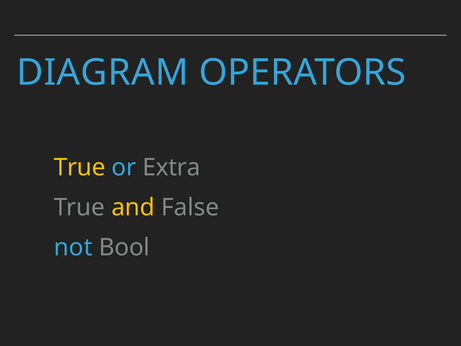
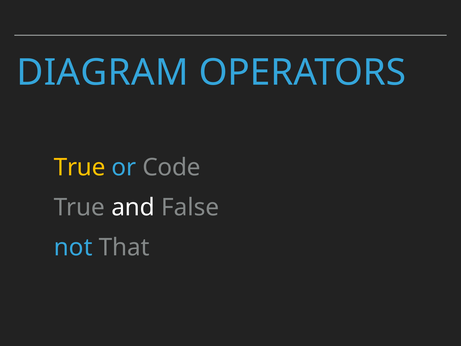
Extra: Extra -> Code (171, 167)
and colour: yellow -> white (133, 207)
Bool: Bool -> That (124, 247)
